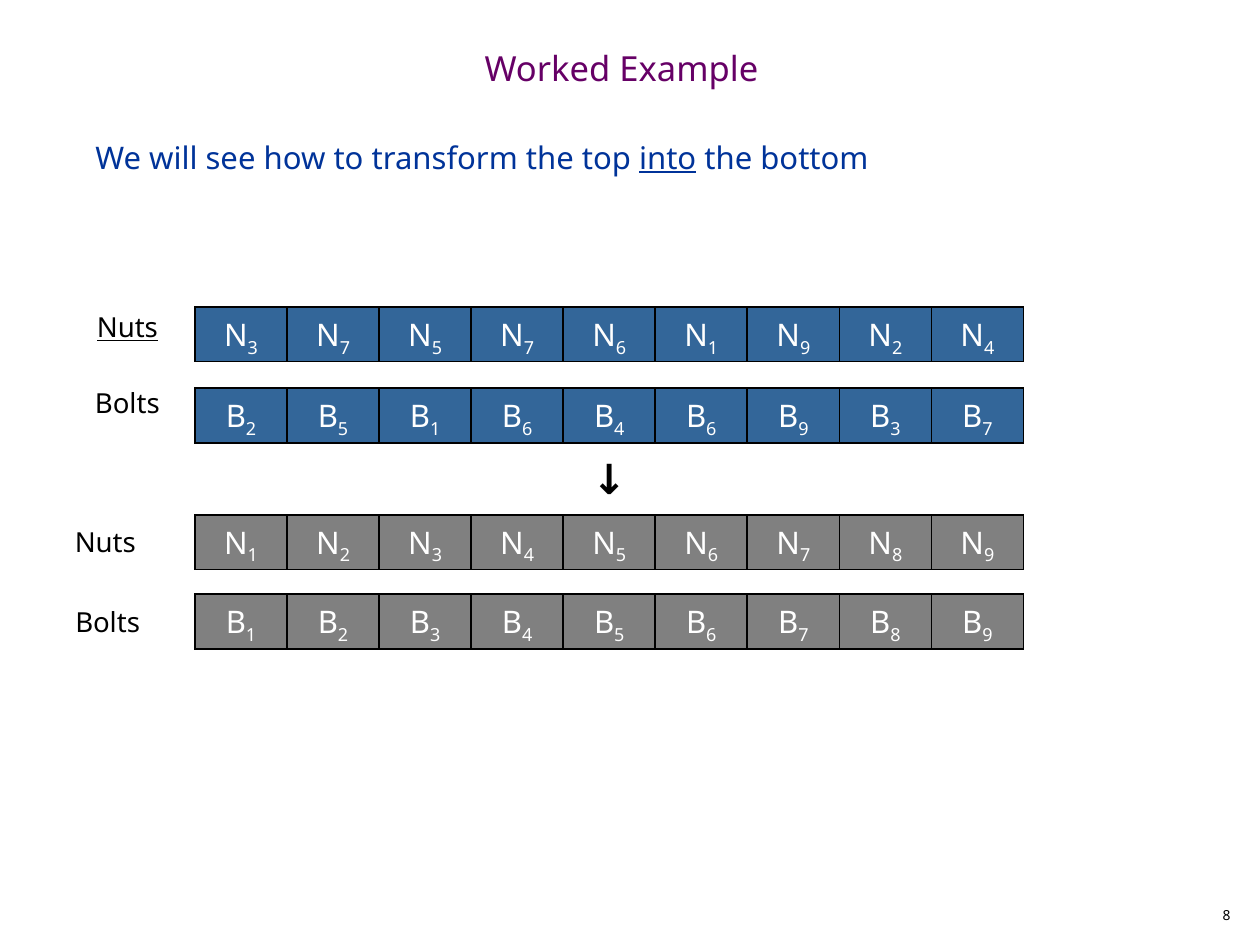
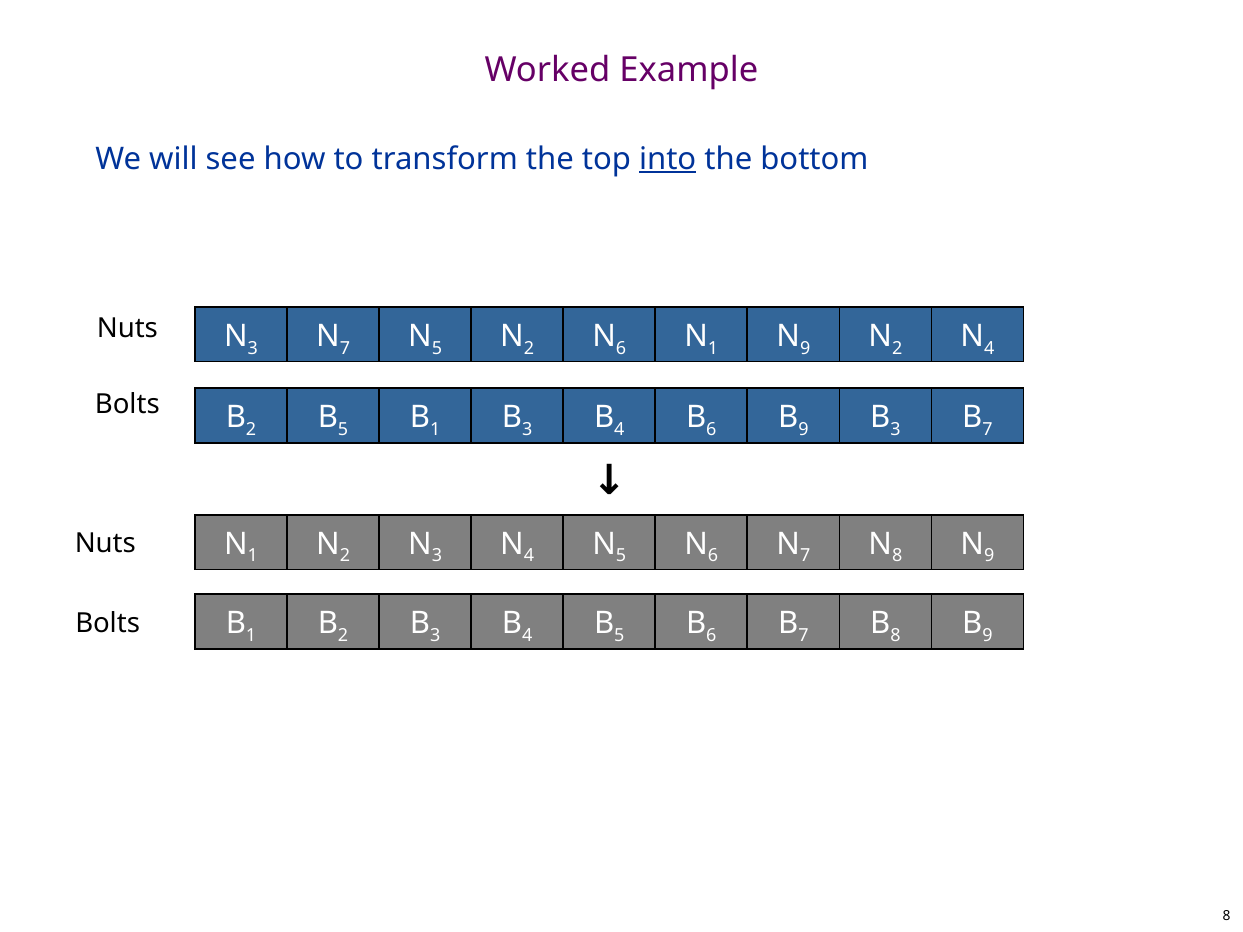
Nuts underline: present -> none (127, 329)
7: 7 -> 2 (529, 348)
6: 6 -> 3 (527, 429)
